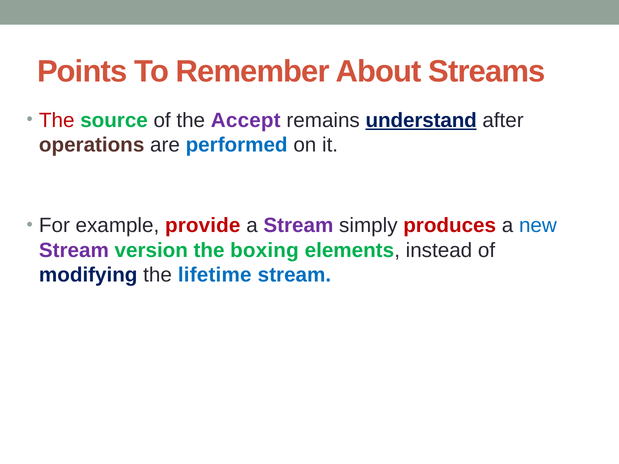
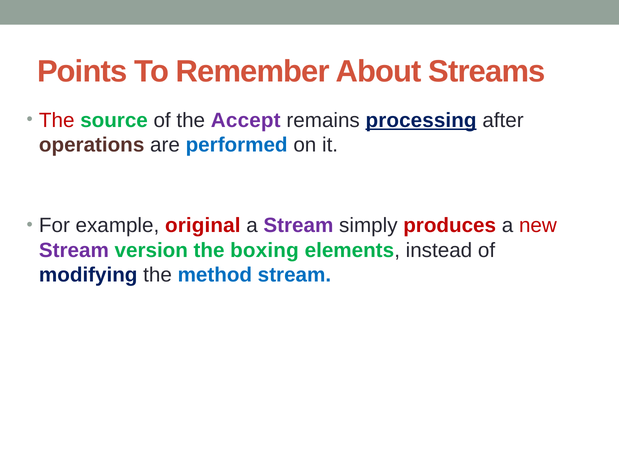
understand: understand -> processing (421, 120)
provide: provide -> original (203, 226)
new colour: blue -> red (538, 226)
lifetime: lifetime -> method (215, 275)
